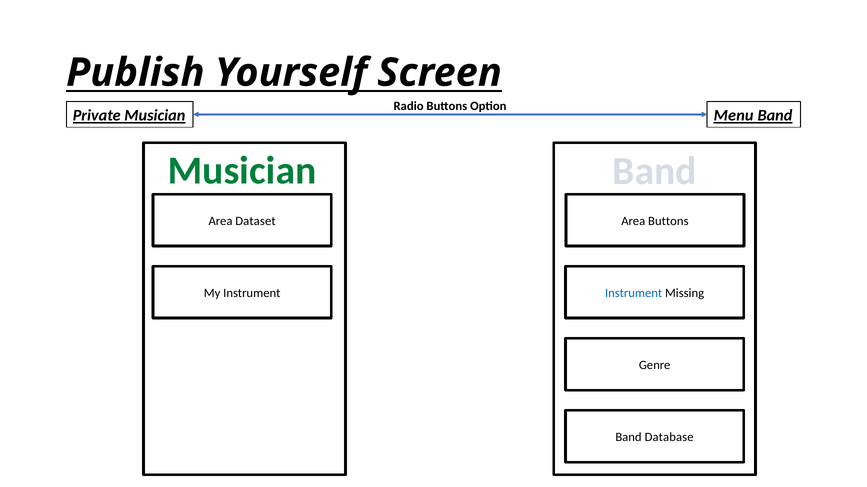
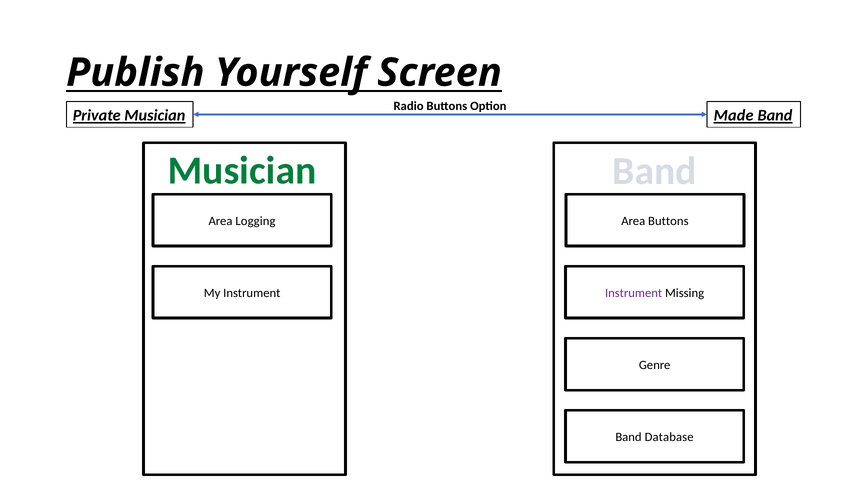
Menu: Menu -> Made (734, 116)
Dataset: Dataset -> Logging (255, 221)
Instrument colour: blue -> purple (634, 293)
